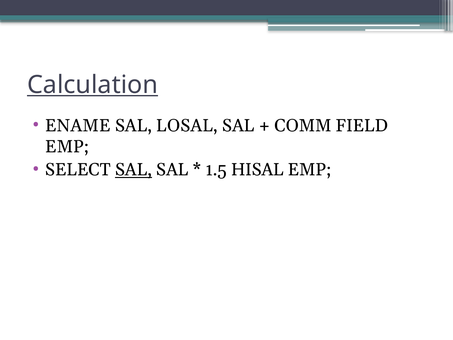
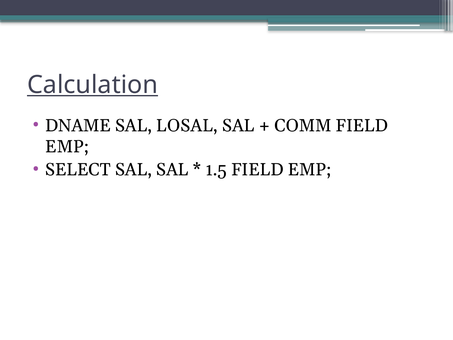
ENAME: ENAME -> DNAME (78, 125)
SAL underline: present -> none (134, 170)
1.5 HISAL: HISAL -> FIELD (257, 170)
